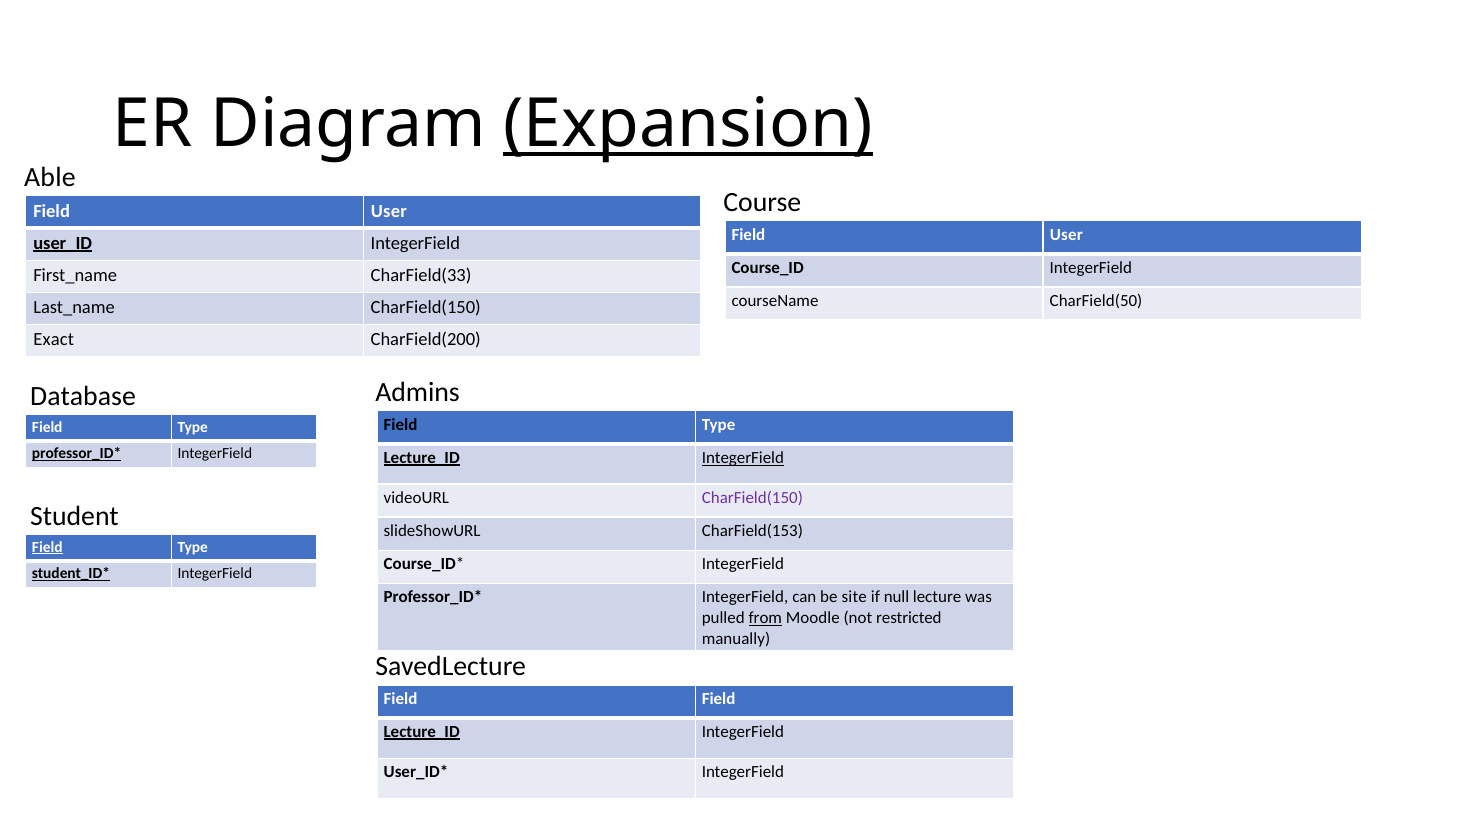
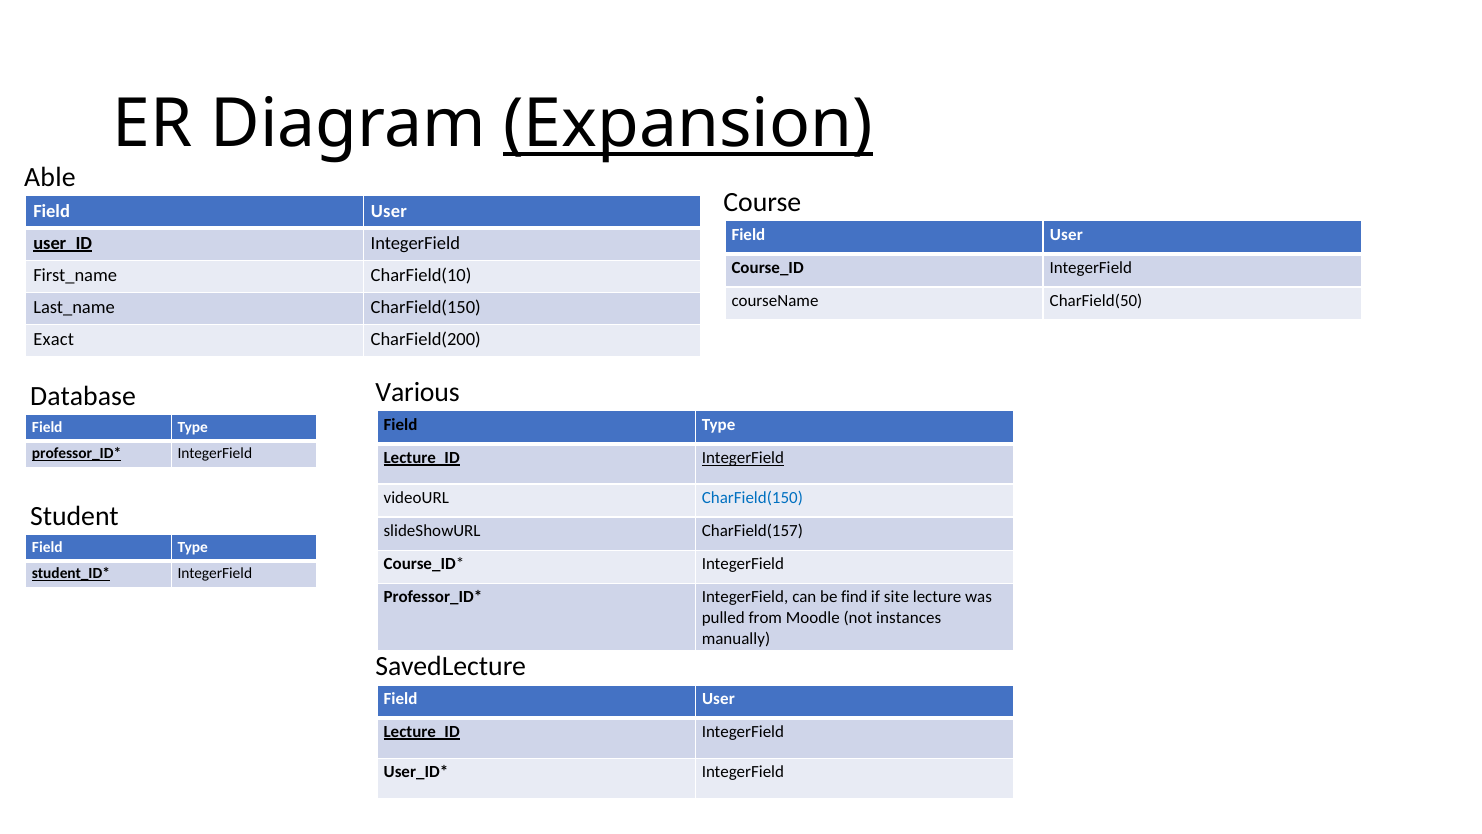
CharField(33: CharField(33 -> CharField(10 (421, 275)
Admins: Admins -> Various (418, 392)
CharField(150 colour: purple -> blue (752, 498)
CharField(153: CharField(153 -> CharField(157 (752, 531)
Field underline: present -> none (47, 547)
site: site -> find (854, 597)
null: null -> site (896, 597)
from underline: present -> none (765, 618)
restricted: restricted -> instances (909, 618)
Field: Field -> User (718, 699)
